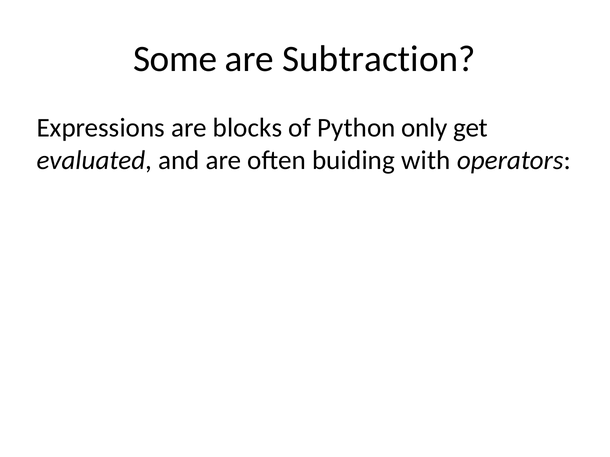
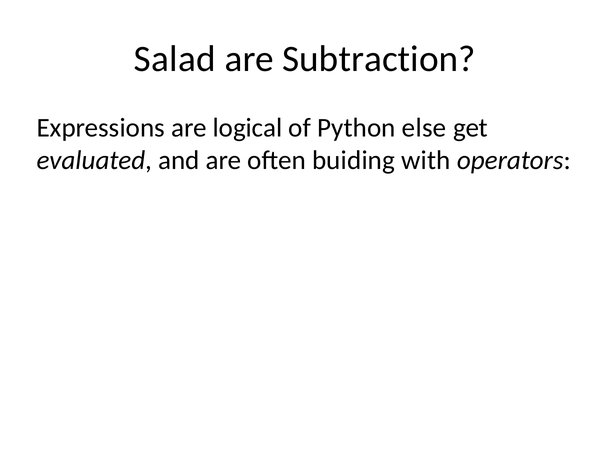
Some: Some -> Salad (175, 59)
blocks: blocks -> logical (248, 128)
only: only -> else (424, 128)
